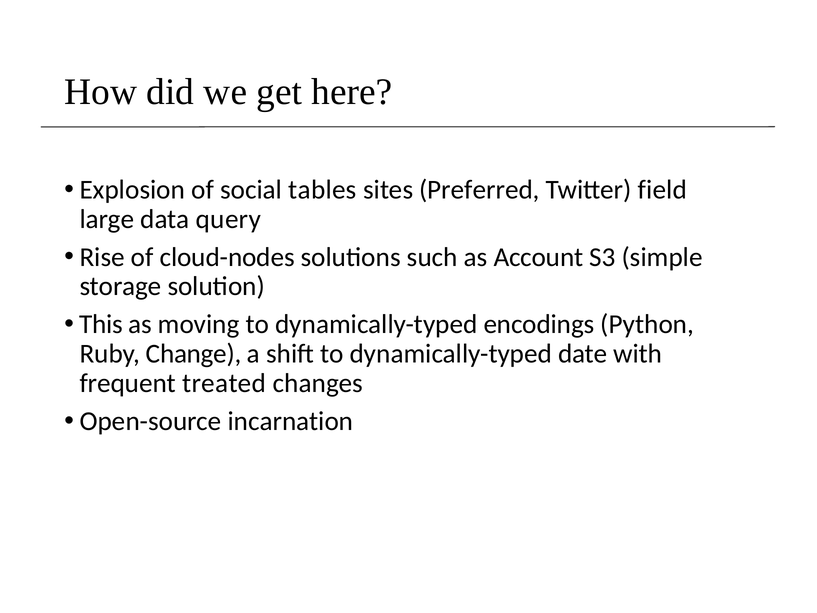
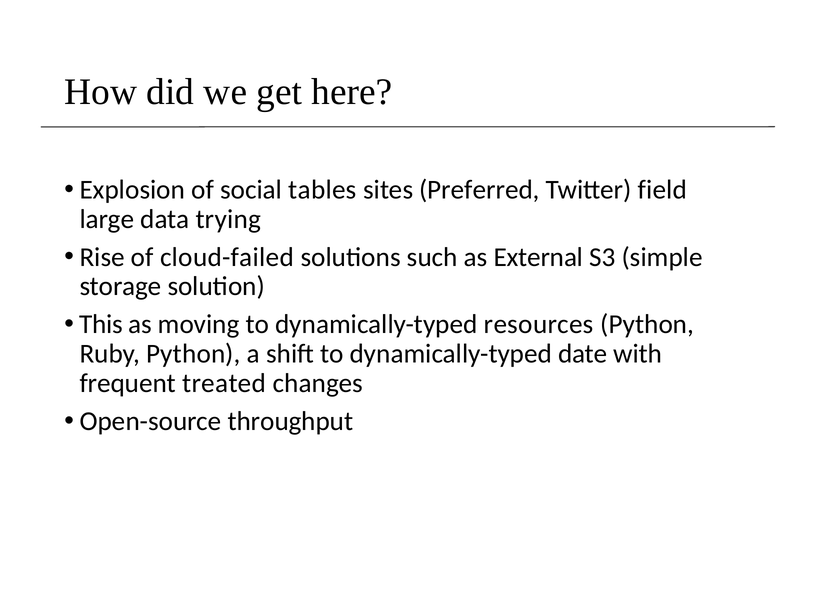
query: query -> trying (228, 219)
cloud-nodes: cloud-nodes -> cloud-failed (227, 257)
Account: Account -> External (538, 257)
encodings: encodings -> resources (539, 324)
Ruby Change: Change -> Python (193, 354)
incarnation: incarnation -> throughput (290, 421)
